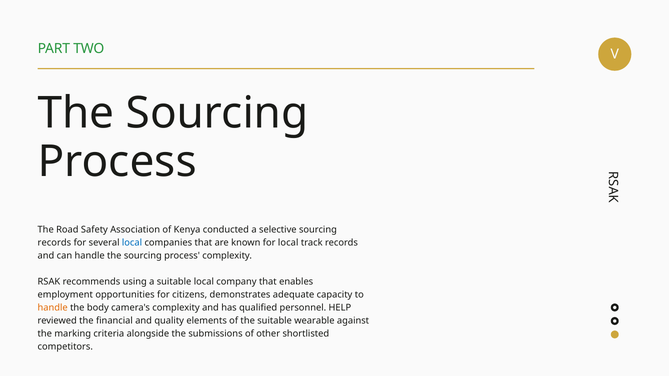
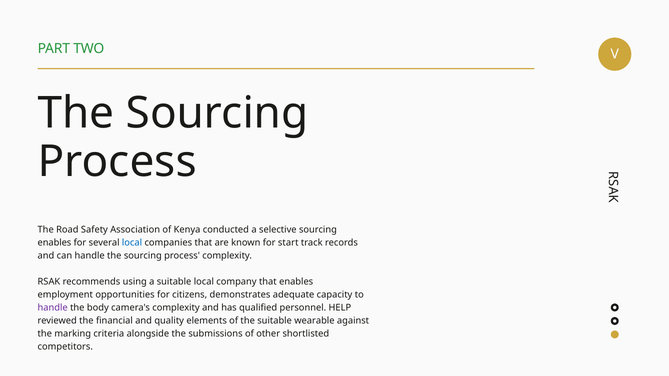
records: records -> enables (54, 243)
for local: local -> start (288, 243)
handle colour: orange -> purple (53, 308)
